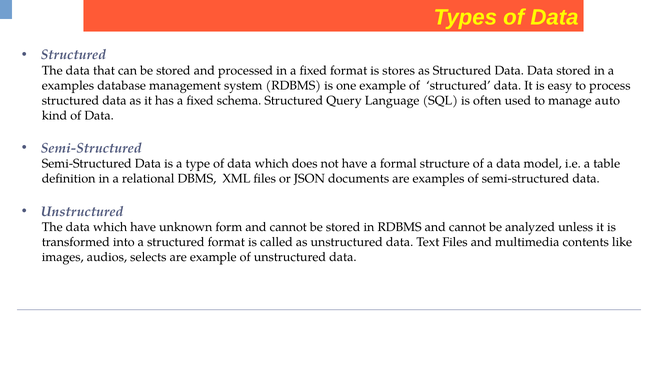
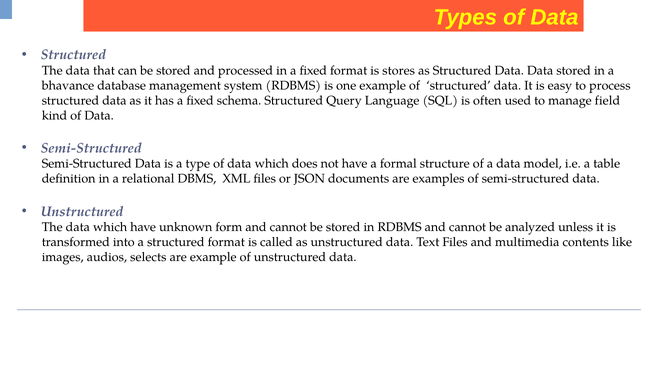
examples: examples -> bhavance (68, 86)
auto: auto -> field (607, 101)
